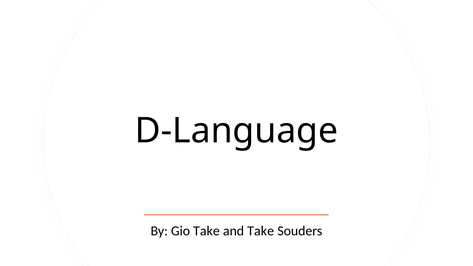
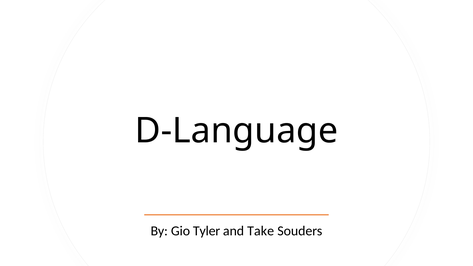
Gio Take: Take -> Tyler (207, 231)
